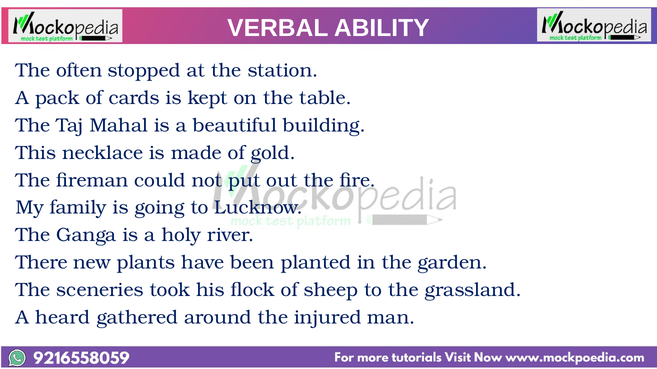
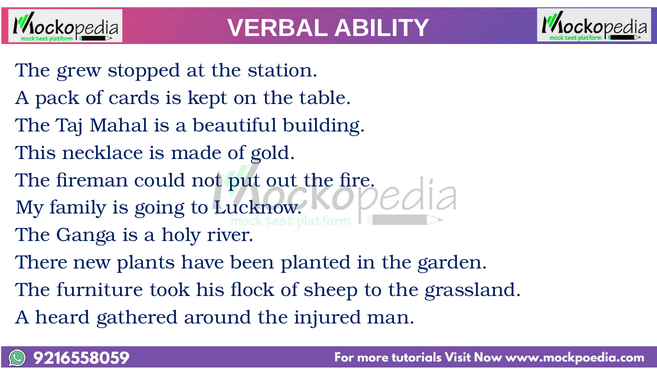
often: often -> grew (79, 70)
sceneries: sceneries -> furniture (100, 291)
